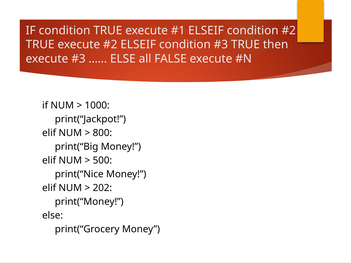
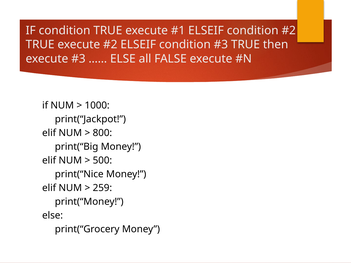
202: 202 -> 259 (102, 188)
